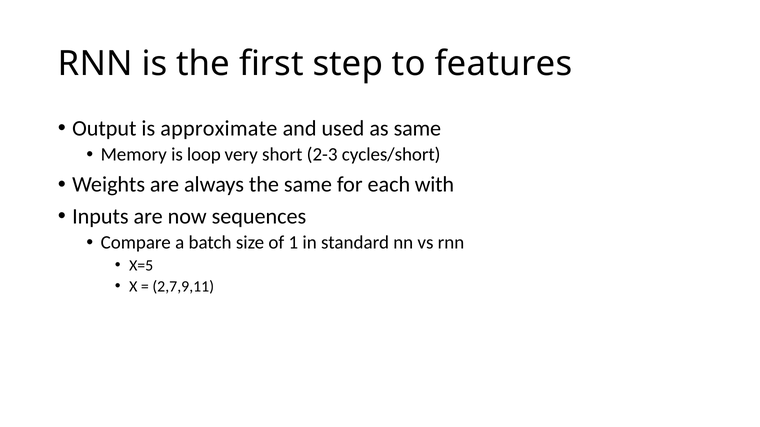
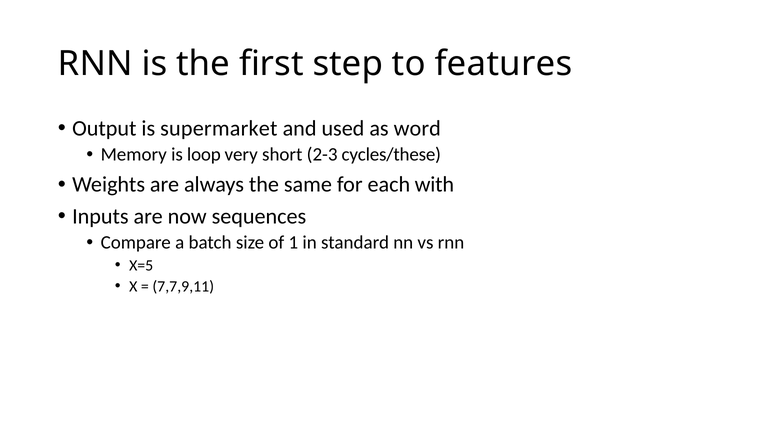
approximate: approximate -> supermarket (219, 128)
as same: same -> word (417, 128)
cycles/short: cycles/short -> cycles/these (391, 155)
2,7,9,11: 2,7,9,11 -> 7,7,9,11 (183, 287)
